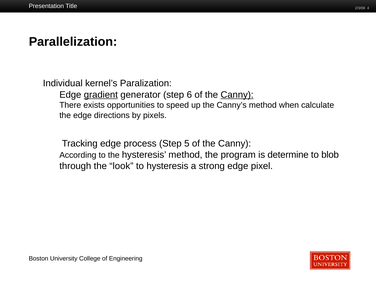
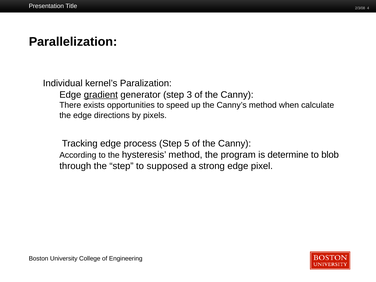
6: 6 -> 3 (189, 95)
Canny underline: present -> none (237, 95)
the look: look -> step (121, 166)
to hysteresis: hysteresis -> supposed (167, 166)
